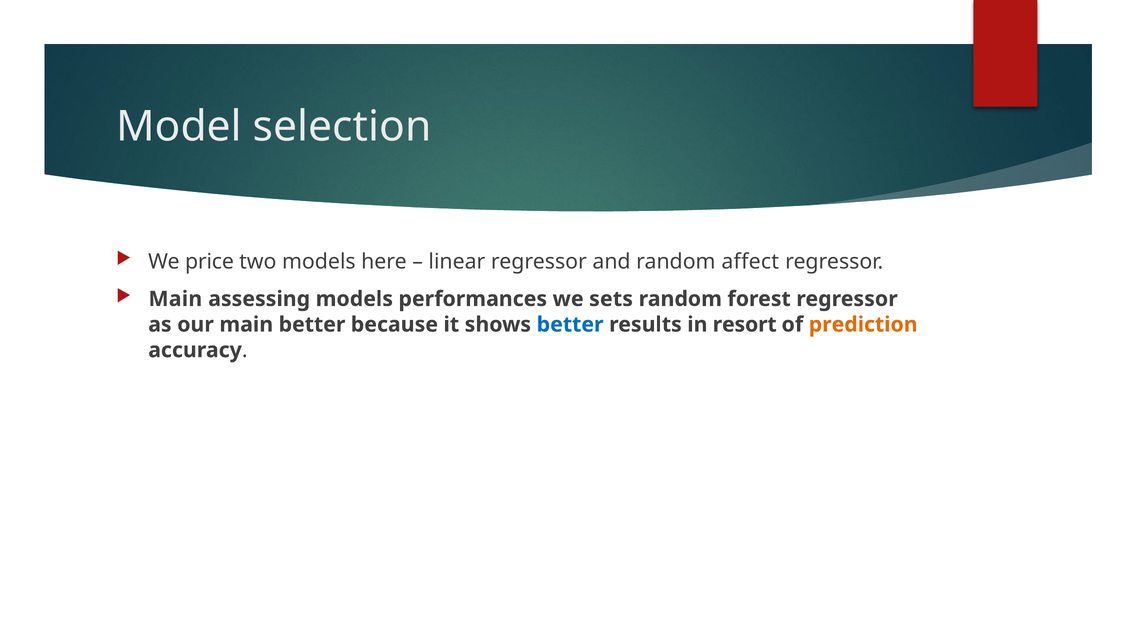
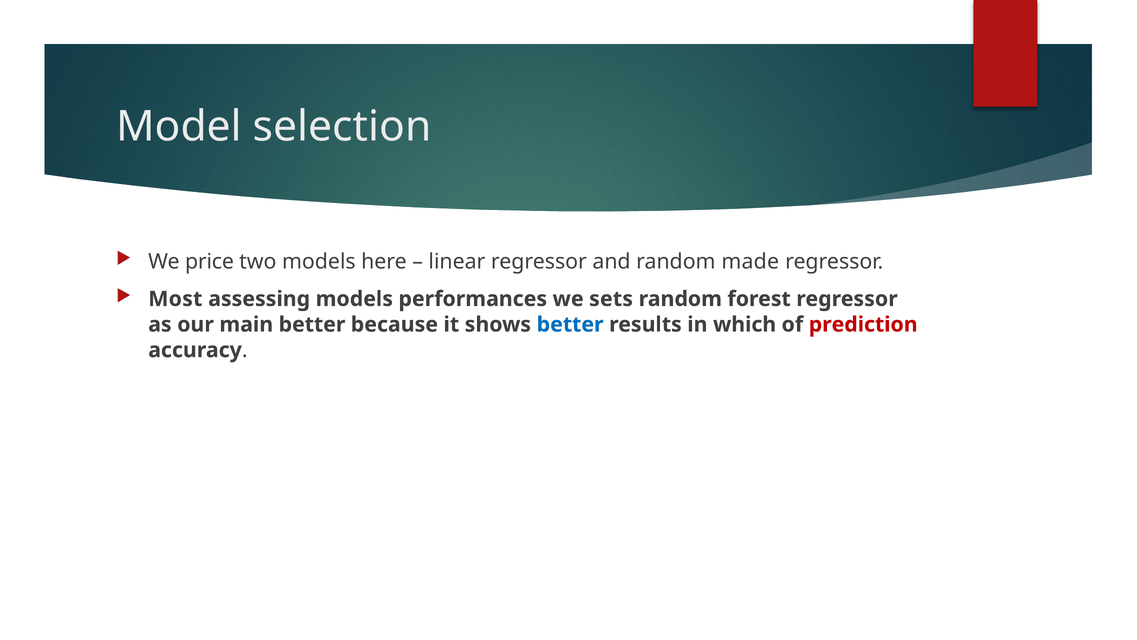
affect: affect -> made (750, 261)
Main: Main -> Most (175, 299)
resort: resort -> which (745, 324)
prediction colour: orange -> red (863, 324)
